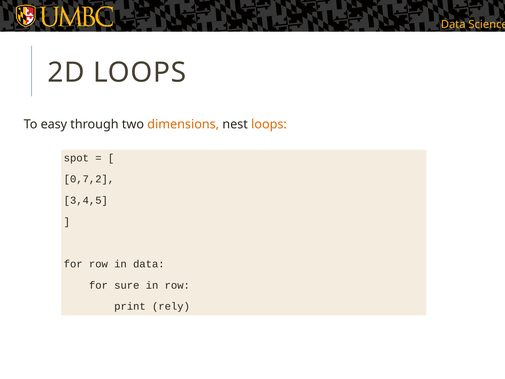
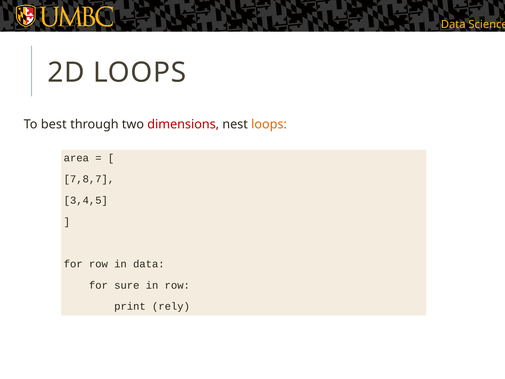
easy: easy -> best (54, 124)
dimensions colour: orange -> red (183, 124)
spot: spot -> area (76, 158)
0,7,2: 0,7,2 -> 7,8,7 (89, 179)
